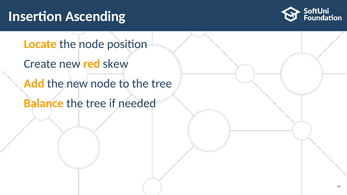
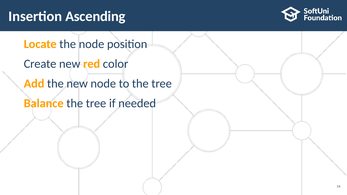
skew: skew -> color (116, 64)
